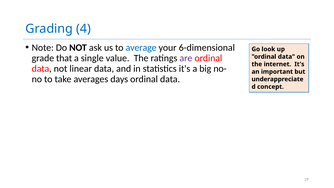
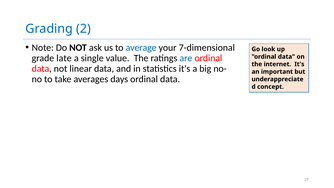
4: 4 -> 2 (83, 29)
6-dimensional: 6-dimensional -> 7-dimensional (207, 48)
that: that -> late (64, 58)
are colour: purple -> blue (186, 58)
